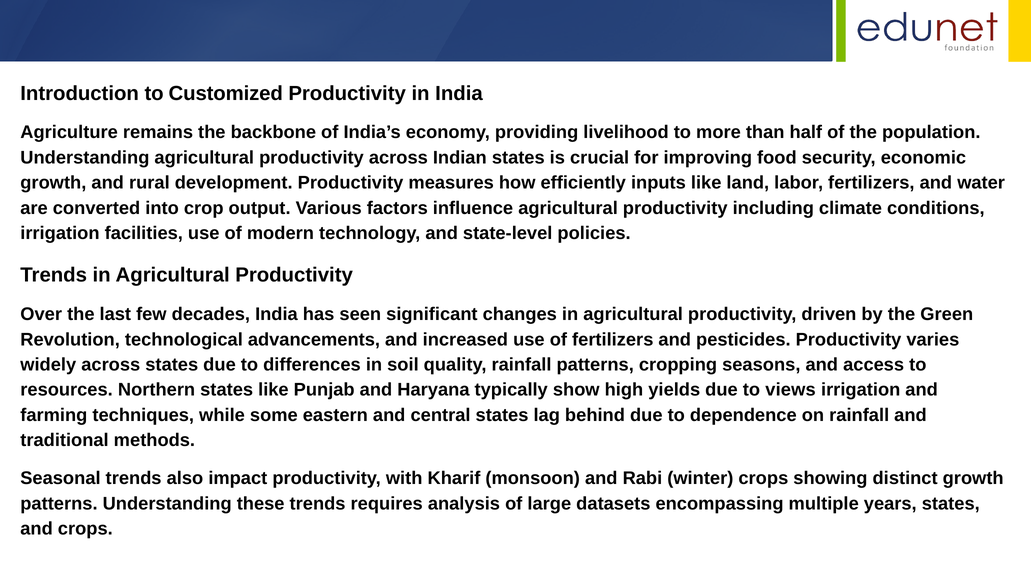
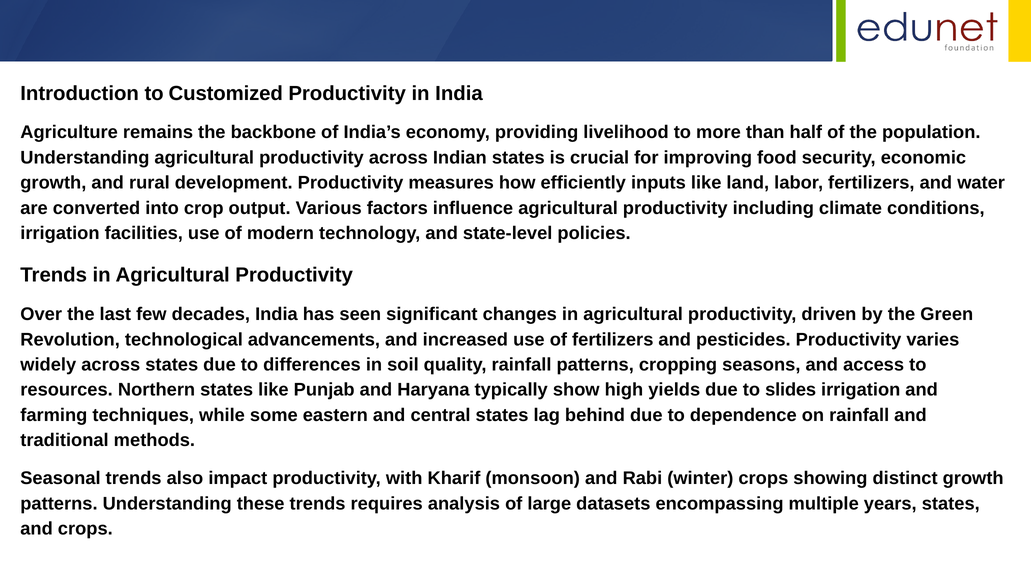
views: views -> slides (791, 390)
